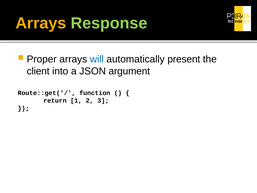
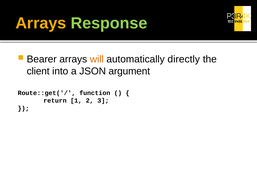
Proper: Proper -> Bearer (42, 59)
will colour: blue -> orange (97, 59)
present: present -> directly (184, 59)
